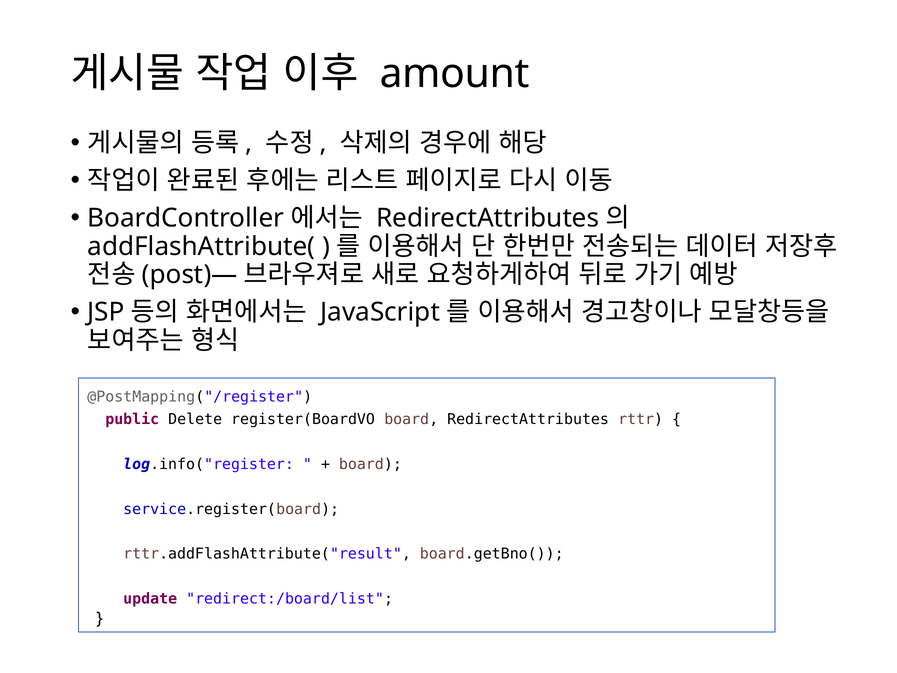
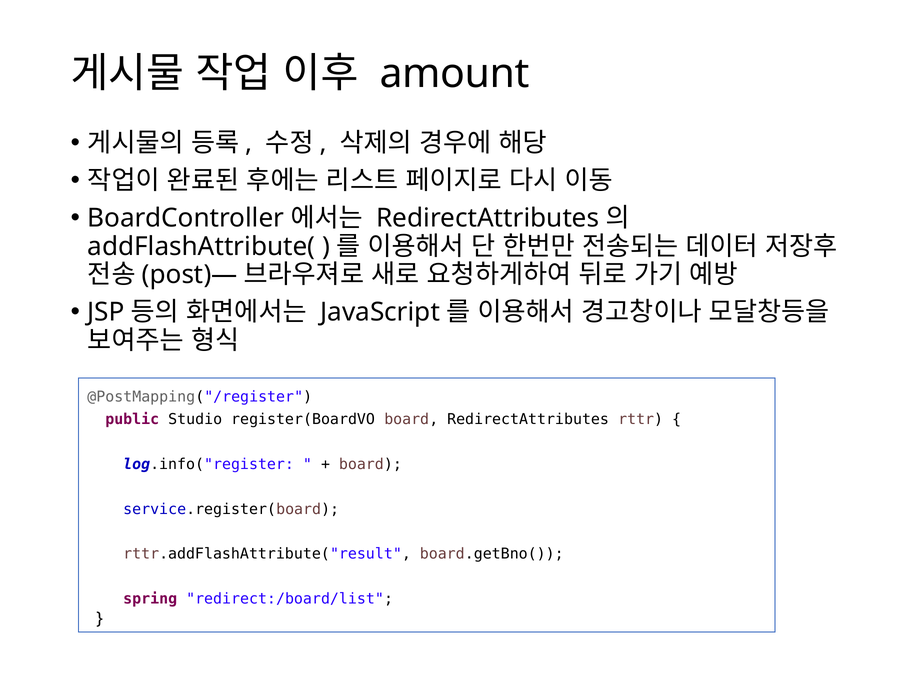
Delete: Delete -> Studio (195, 419)
update: update -> spring (150, 599)
